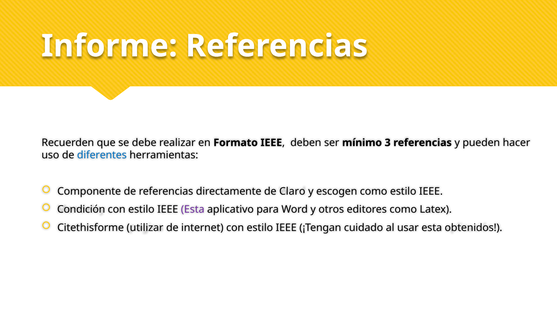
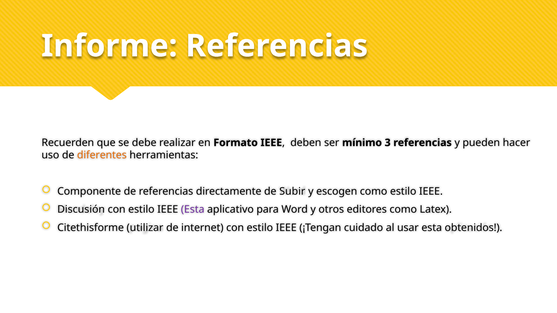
diferentes colour: blue -> orange (102, 155)
Claro: Claro -> Subir (292, 192)
Condición: Condición -> Discusión (81, 210)
